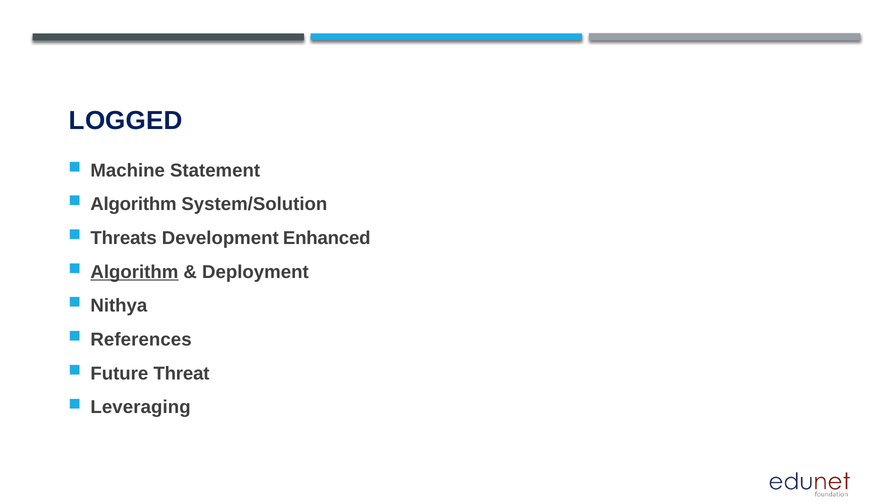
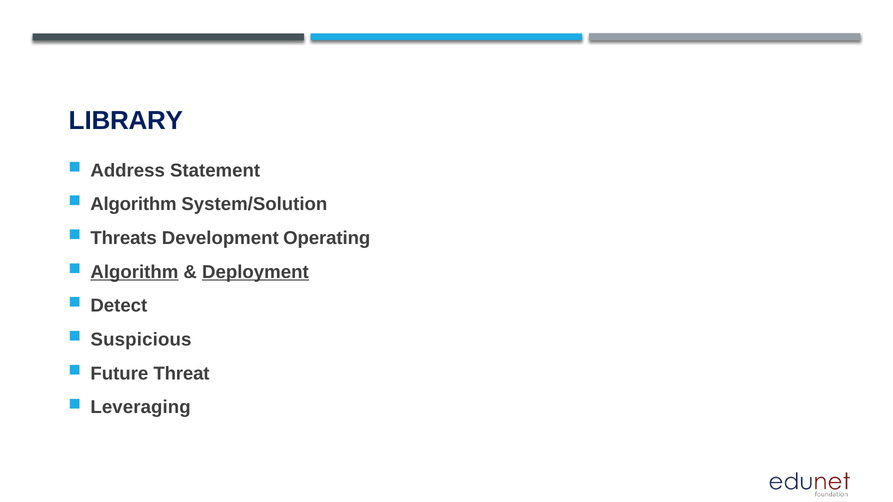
LOGGED: LOGGED -> LIBRARY (126, 121)
Machine: Machine -> Address (128, 170)
Enhanced: Enhanced -> Operating (327, 238)
Deployment underline: none -> present (255, 272)
Nithya: Nithya -> Detect (119, 306)
References: References -> Suspicious (141, 340)
